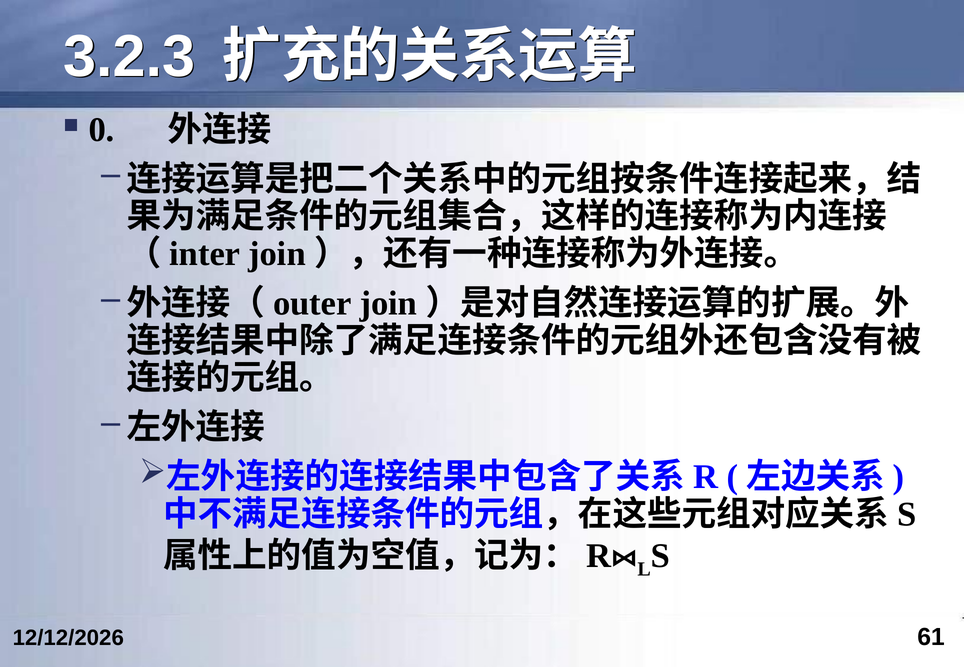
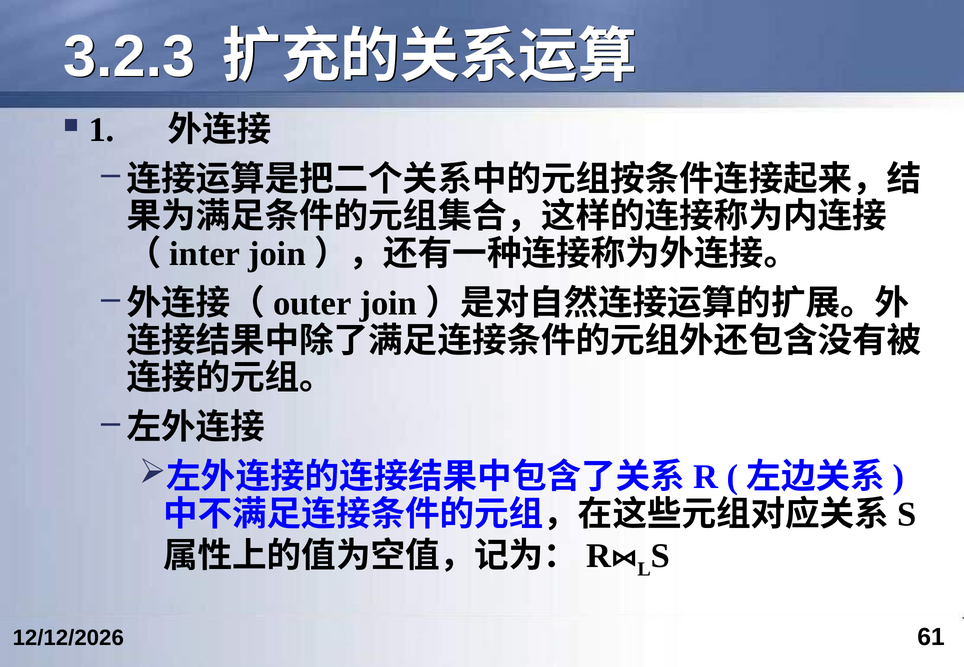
0: 0 -> 1 (101, 130)
